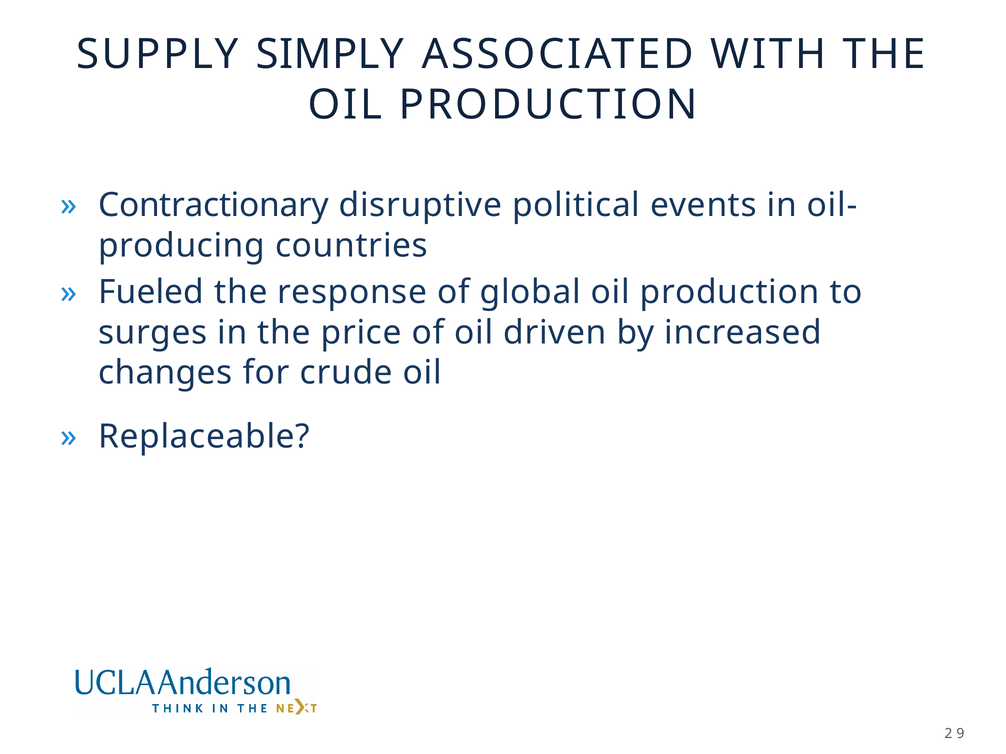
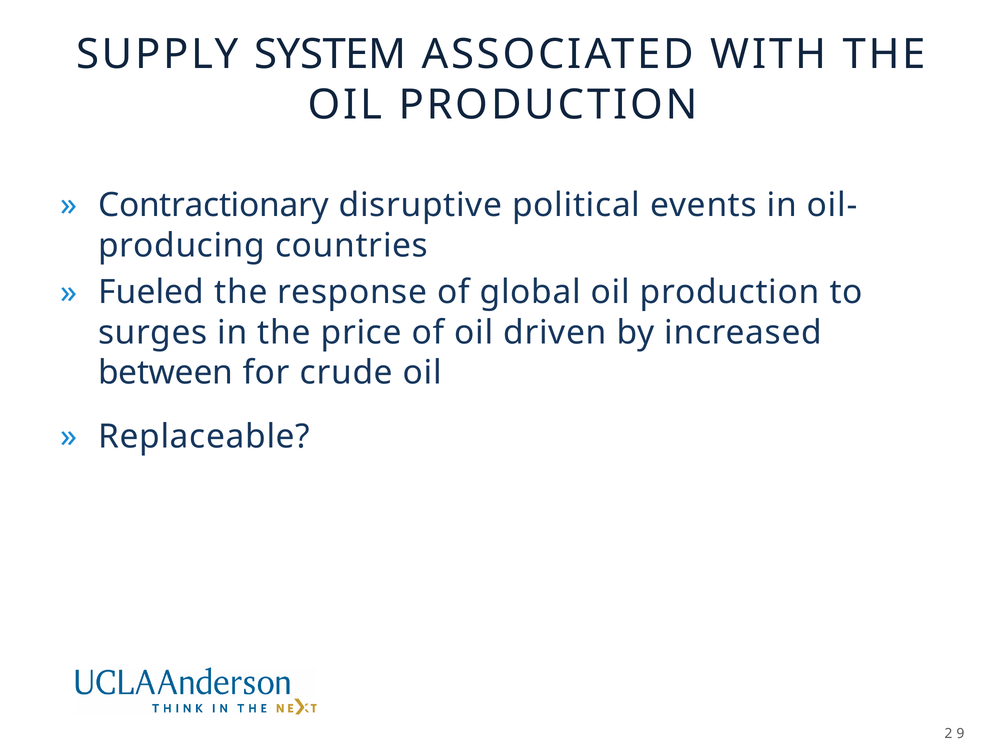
SIMPLY: SIMPLY -> SYSTEM (330, 55)
changes: changes -> between (165, 373)
